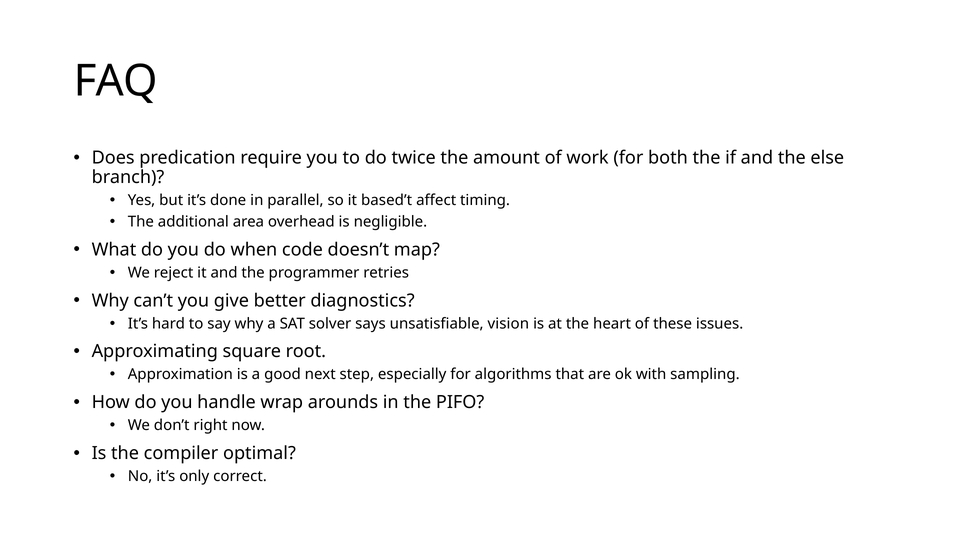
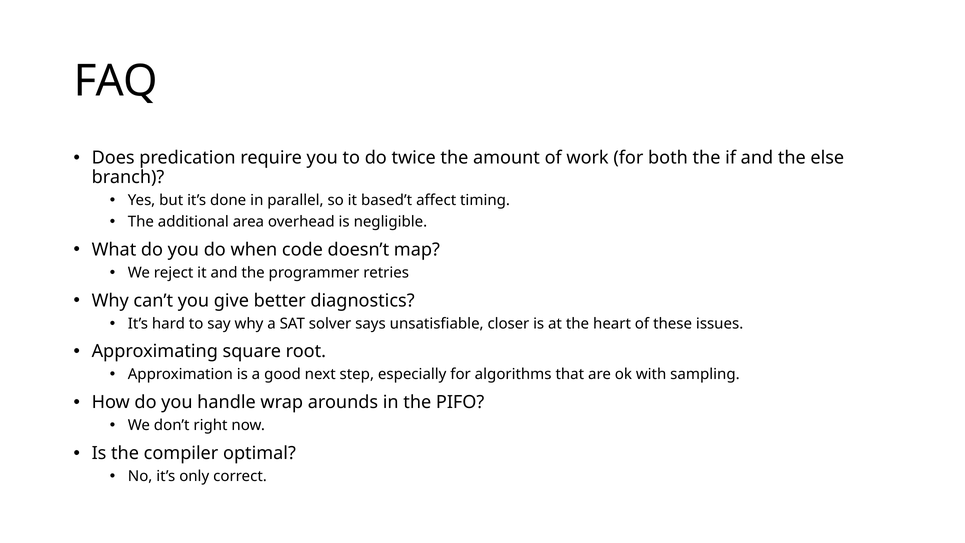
vision: vision -> closer (508, 323)
